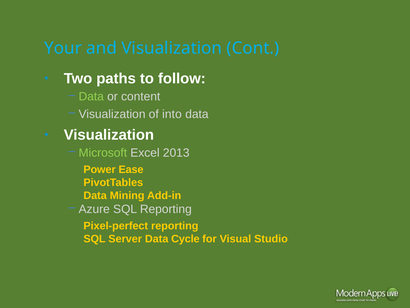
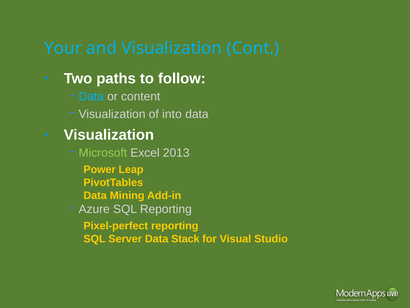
Data colour: light green -> light blue (91, 97)
Ease: Ease -> Leap (131, 169)
Cycle: Cycle -> Stack (185, 238)
